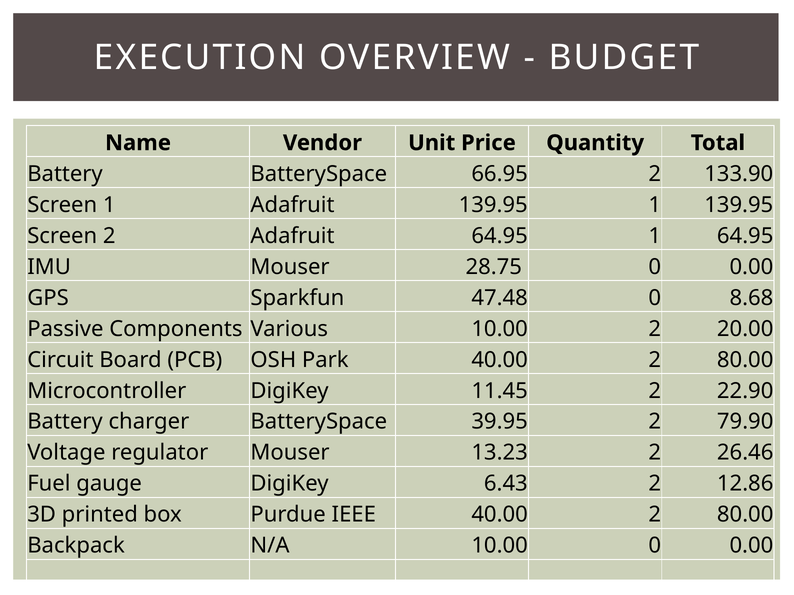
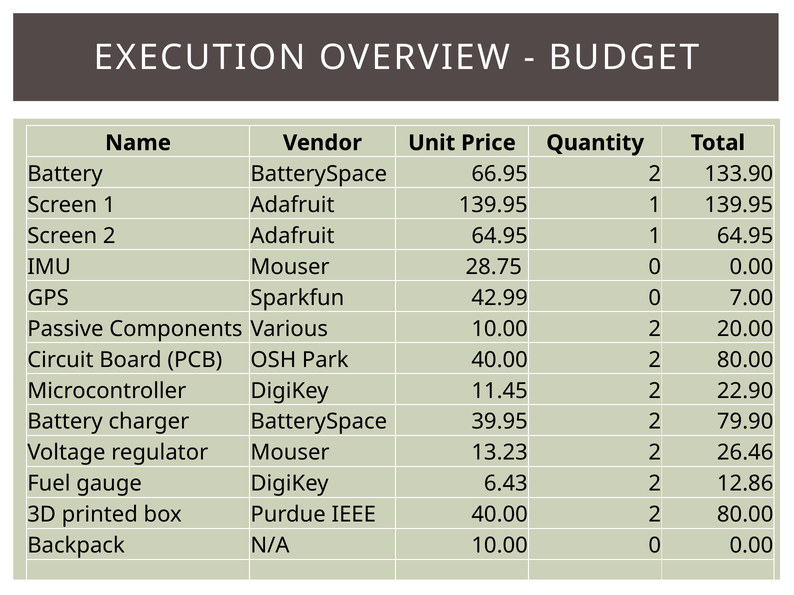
47.48: 47.48 -> 42.99 (500, 298)
8.68: 8.68 -> 7.00 (751, 298)
